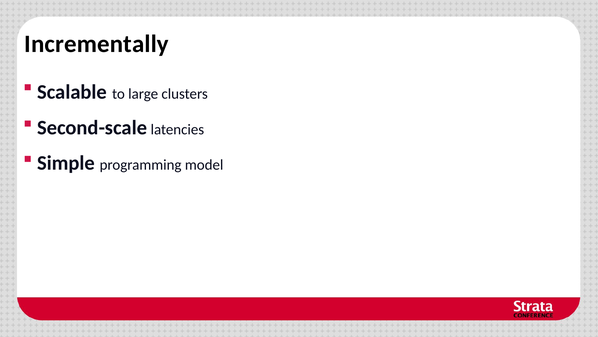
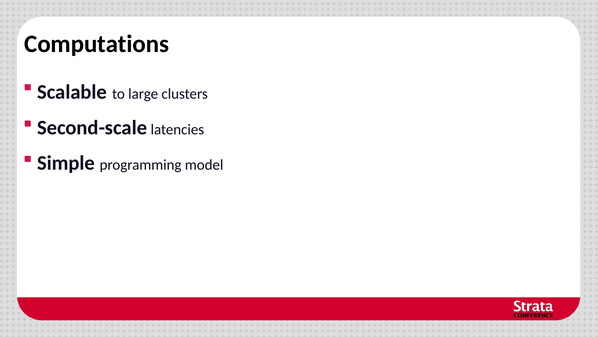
Incrementally: Incrementally -> Computations (97, 44)
